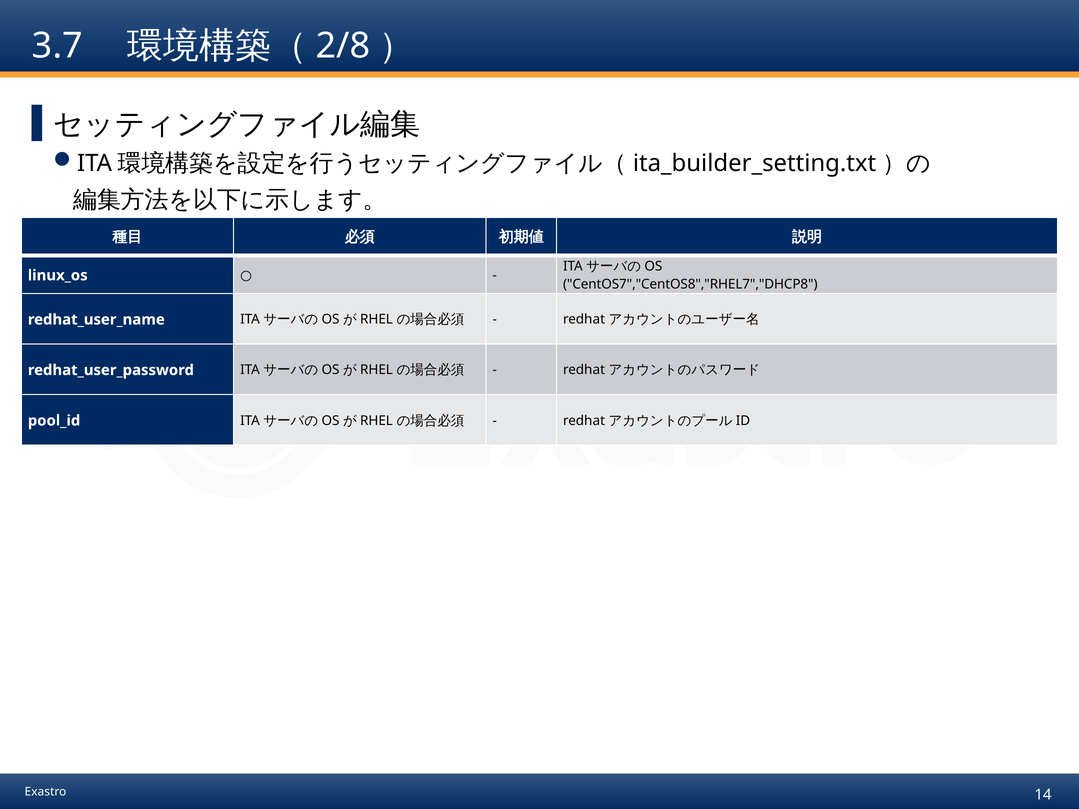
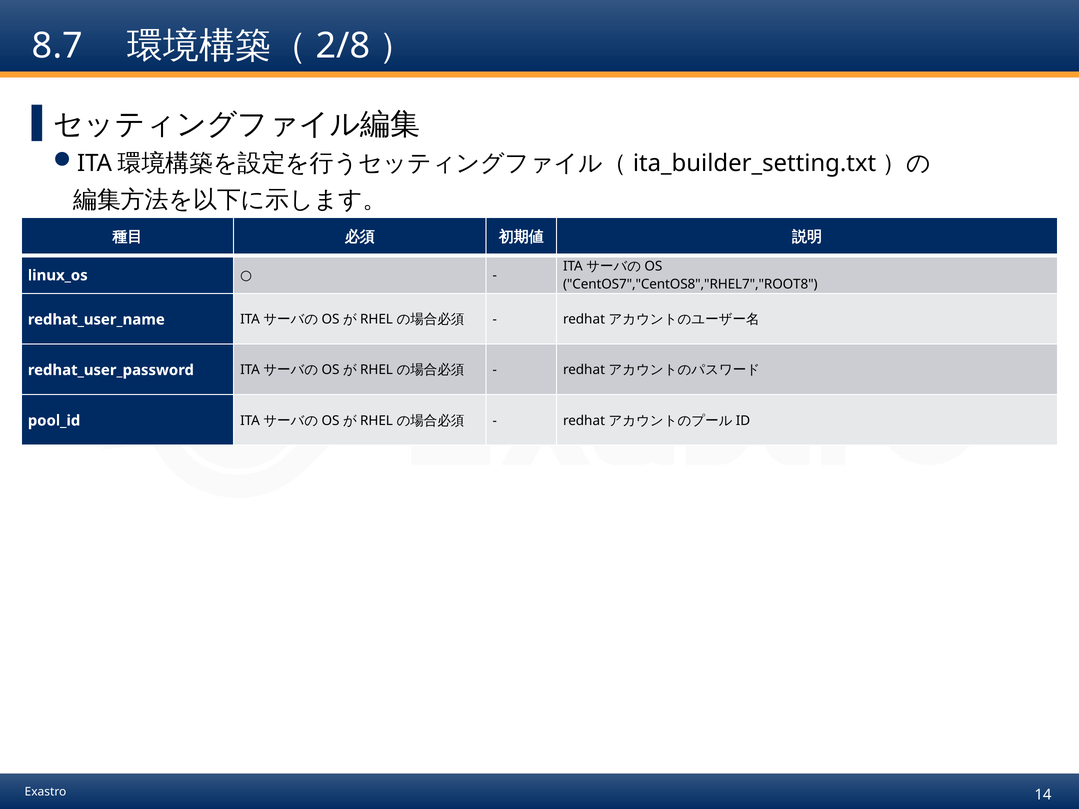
3.7: 3.7 -> 8.7 (57, 46)
CentOS7","CentOS8","RHEL7","DHCP8: CentOS7","CentOS8","RHEL7","DHCP8 -> CentOS7","CentOS8","RHEL7","ROOT8 (690, 284)
